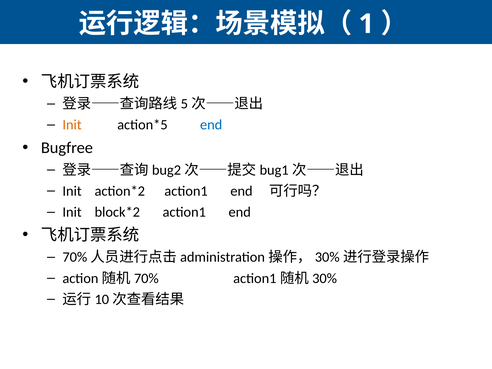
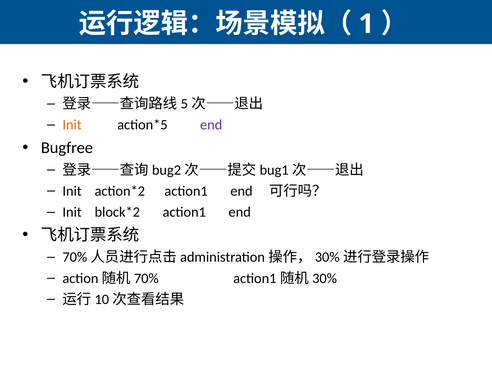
end colour: blue -> purple (211, 125)
